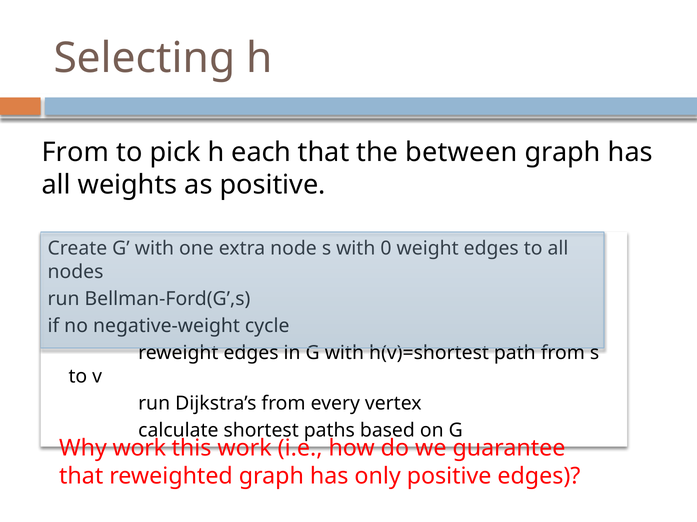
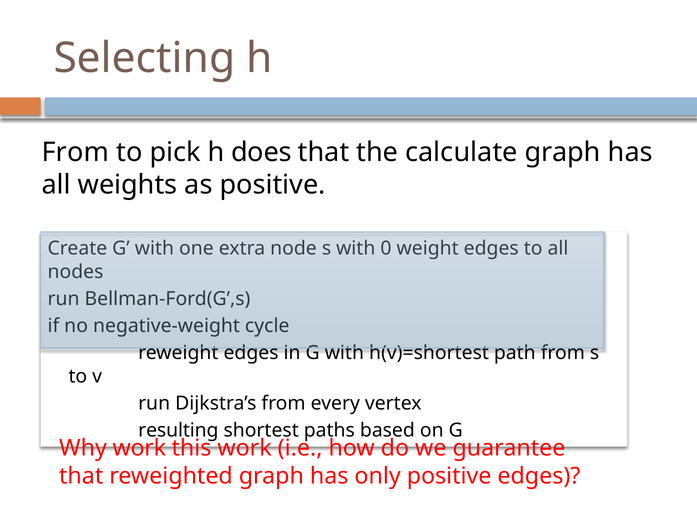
each: each -> does (261, 153)
between: between -> calculate (461, 153)
calculate: calculate -> resulting (178, 431)
